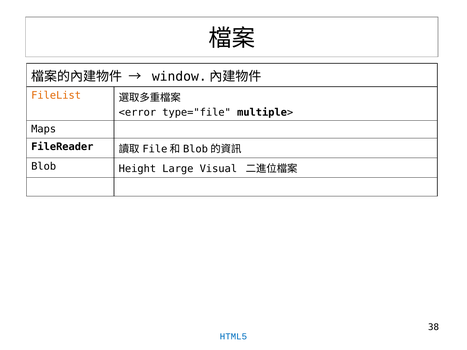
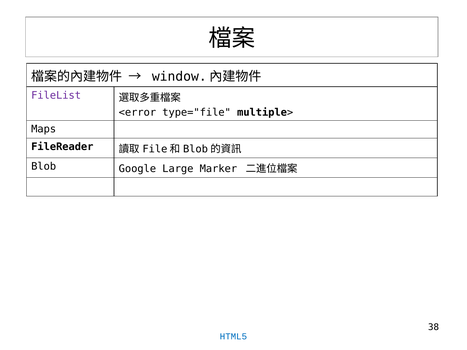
FileList colour: orange -> purple (56, 95)
Height: Height -> Google (137, 169)
Visual: Visual -> Marker (218, 169)
